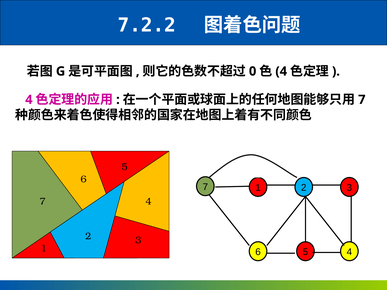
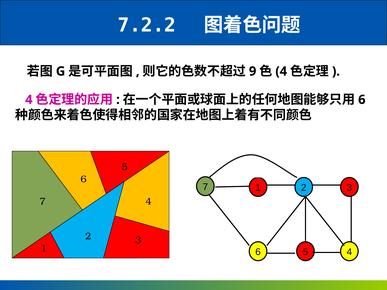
0: 0 -> 9 (253, 71)
7: 7 -> 6 (362, 100)
